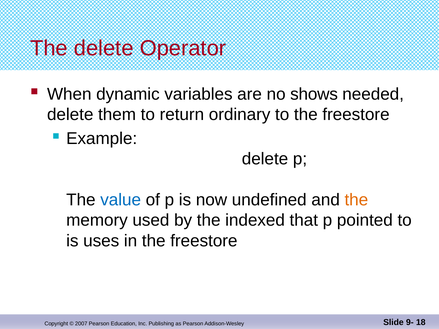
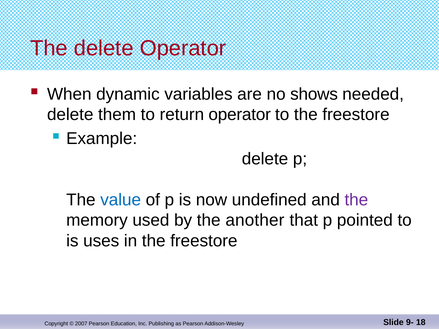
return ordinary: ordinary -> operator (240, 115)
the colour: orange -> purple (356, 200)
indexed: indexed -> another (255, 221)
